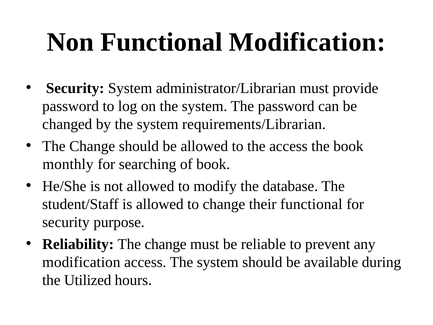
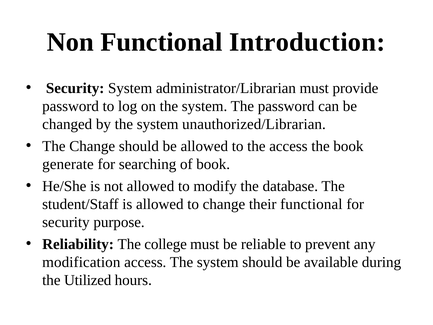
Functional Modification: Modification -> Introduction (307, 42)
requirements/Librarian: requirements/Librarian -> unauthorized/Librarian (254, 124)
monthly: monthly -> generate (68, 164)
Reliability The change: change -> college (166, 244)
